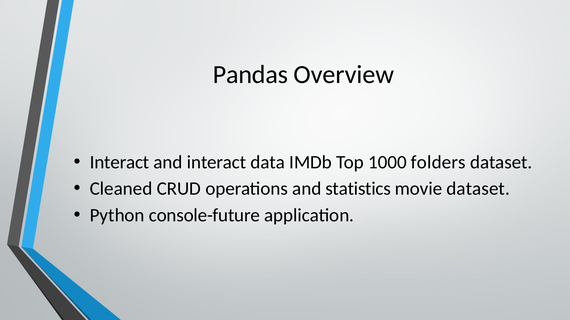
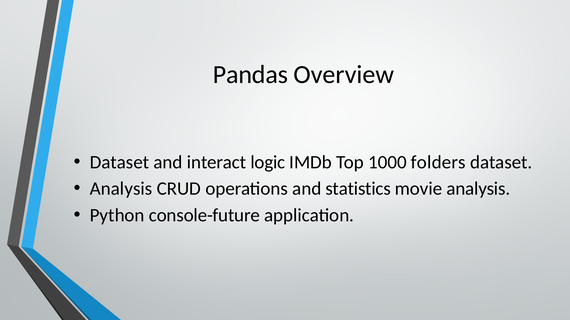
Interact: Interact -> Dataset (119, 162)
data: data -> logic (268, 162)
Cleaned: Cleaned -> Analysis (121, 189)
movie dataset: dataset -> analysis (478, 189)
